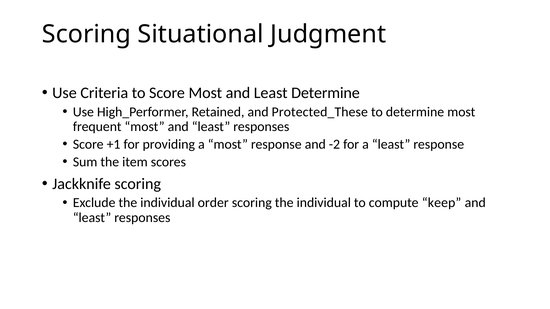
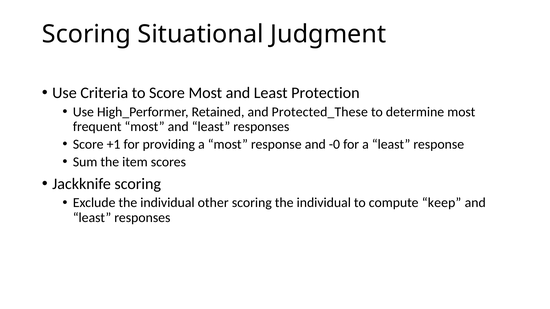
Least Determine: Determine -> Protection (325, 93)
-2: -2 -> -0 (334, 144)
order: order -> other (213, 203)
